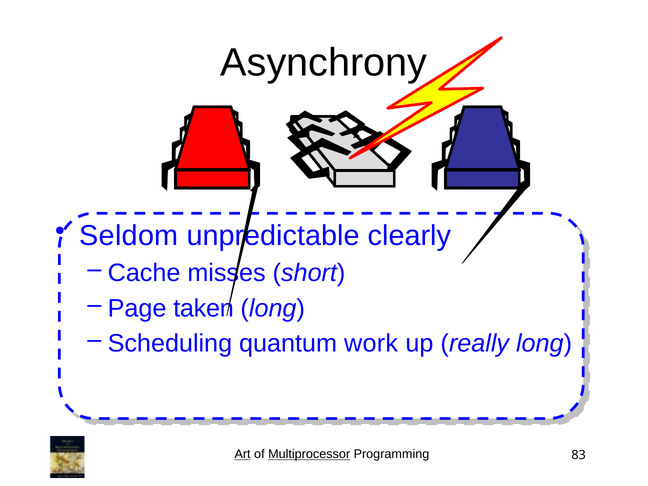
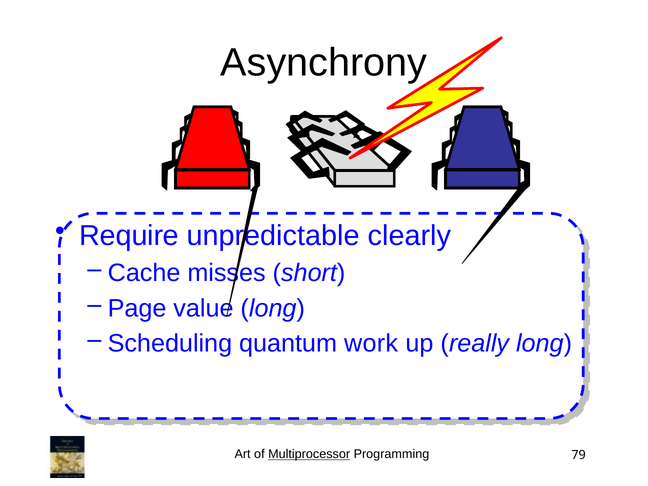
Seldom: Seldom -> Require (129, 236)
taken: taken -> value (203, 308)
Art underline: present -> none (243, 454)
83: 83 -> 79 (579, 455)
